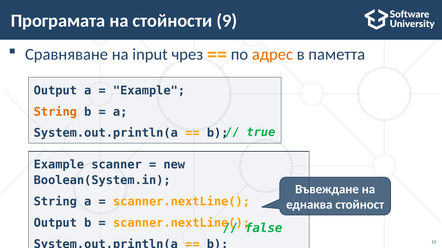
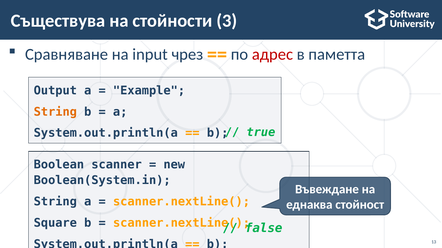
Програмата: Програмата -> Съществува (58, 21)
9: 9 -> 3 (227, 21)
адрес colour: orange -> red (272, 55)
Examplе: Examplе -> Boolean (59, 165)
Output: Output -> Square (55, 223)
